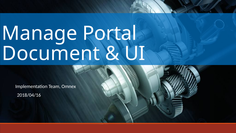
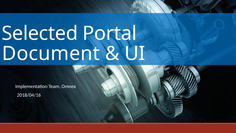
Manage: Manage -> Selected (40, 33)
